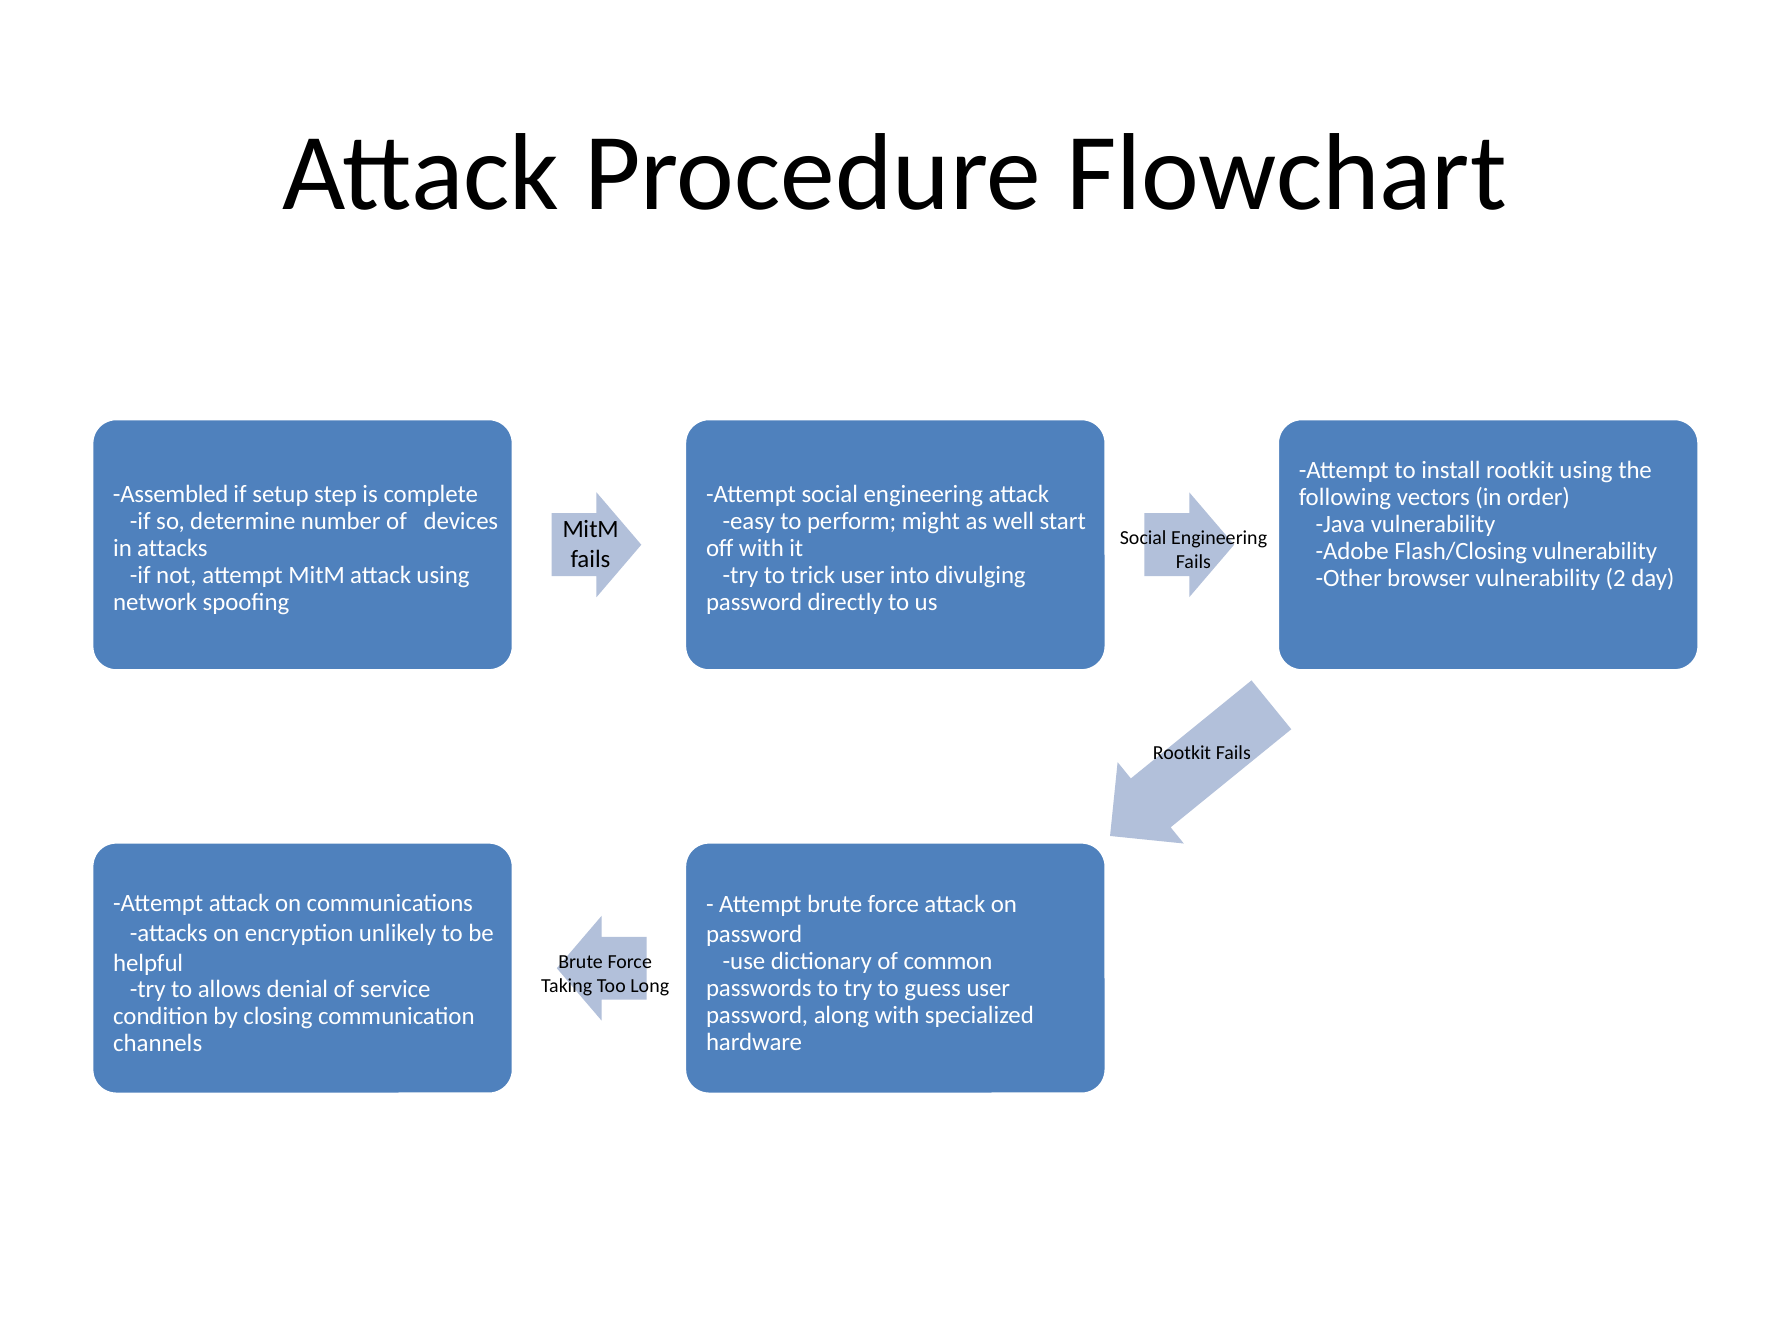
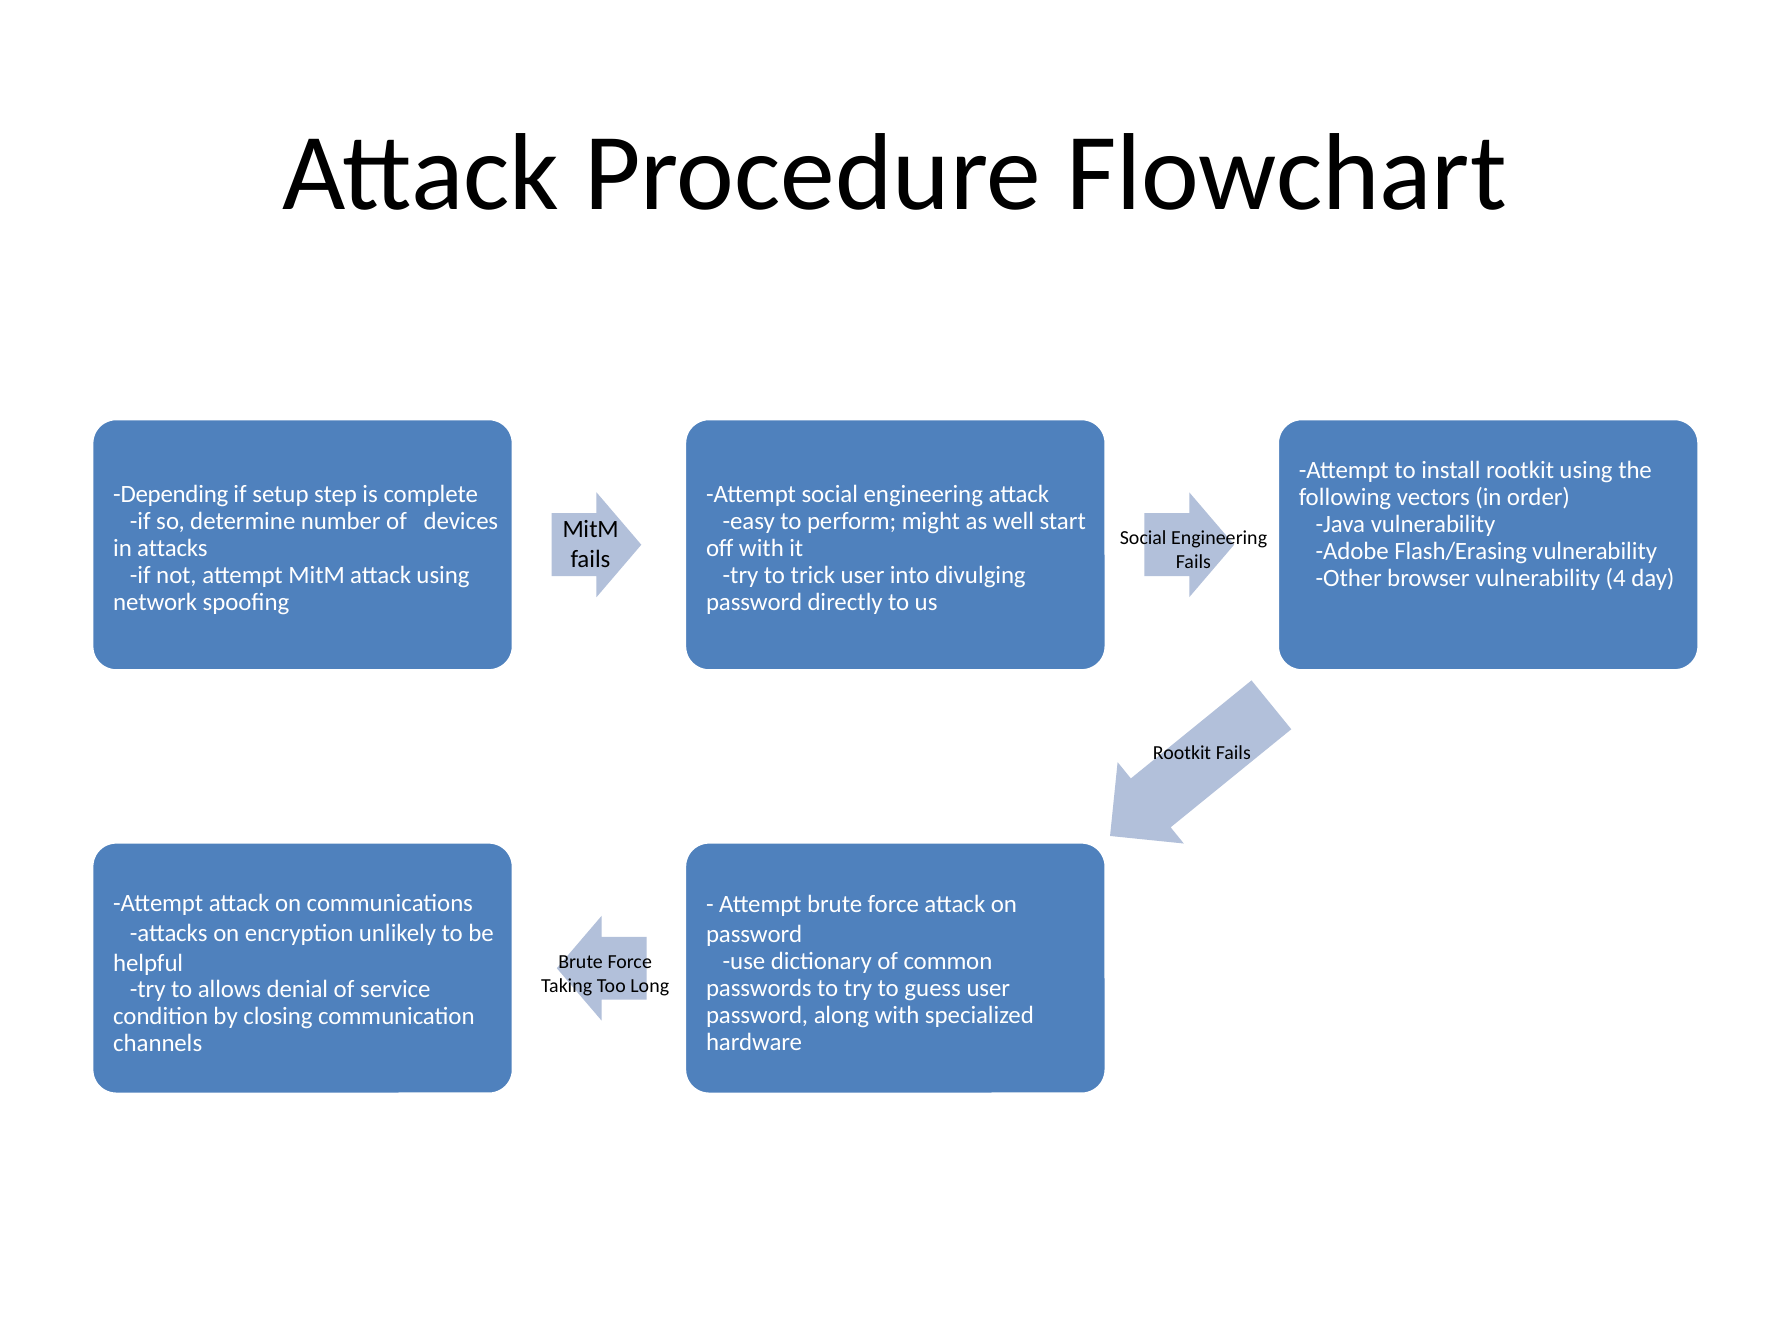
Assembled: Assembled -> Depending (171, 494)
Flash/Closing: Flash/Closing -> Flash/Erasing (1461, 551)
2: 2 -> 4 (1616, 578)
